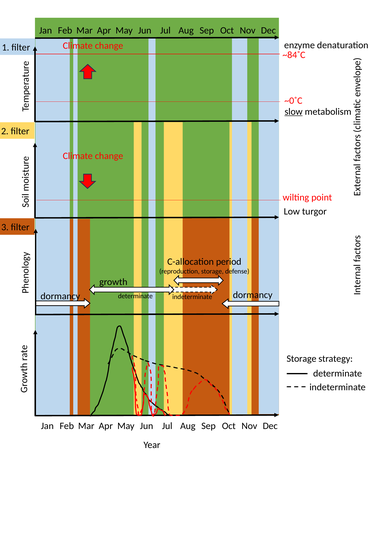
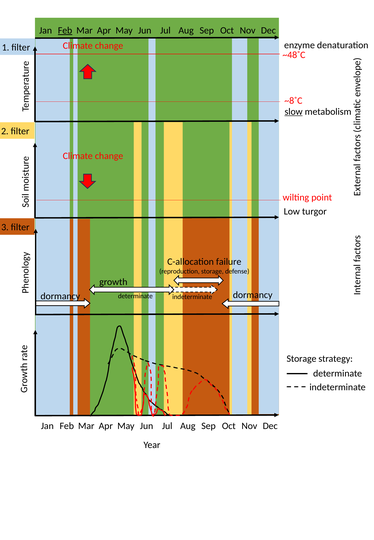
Feb underline: none -> present (65, 30)
~84˚C: ~84˚C -> ~48˚C (294, 55)
~0˚C: ~0˚C -> ~8˚C (293, 101)
period: period -> failure (229, 262)
